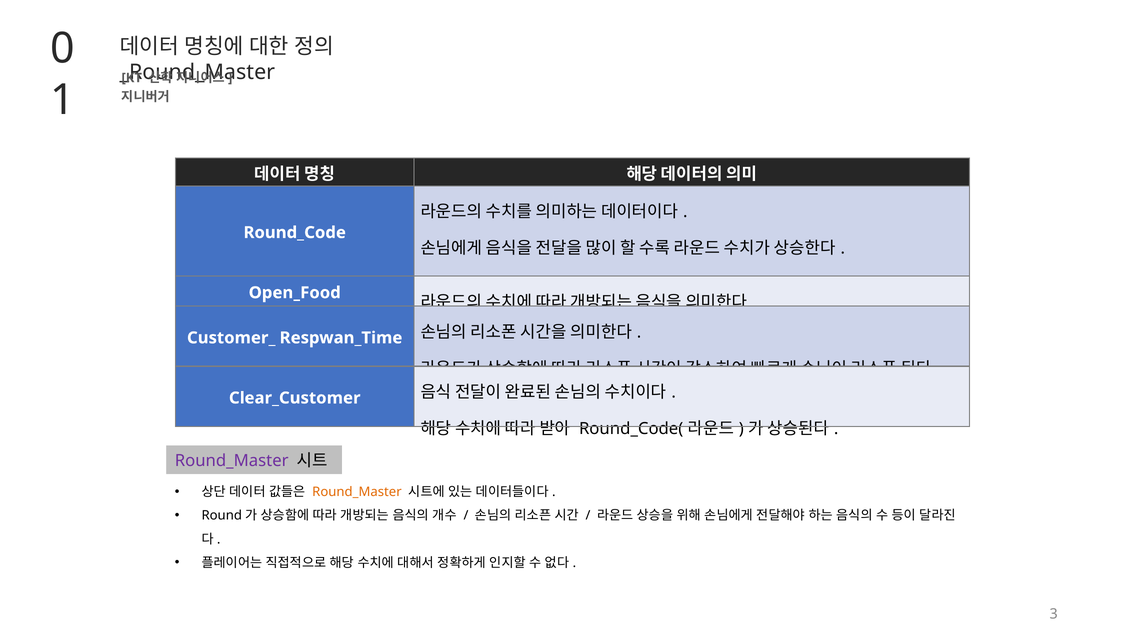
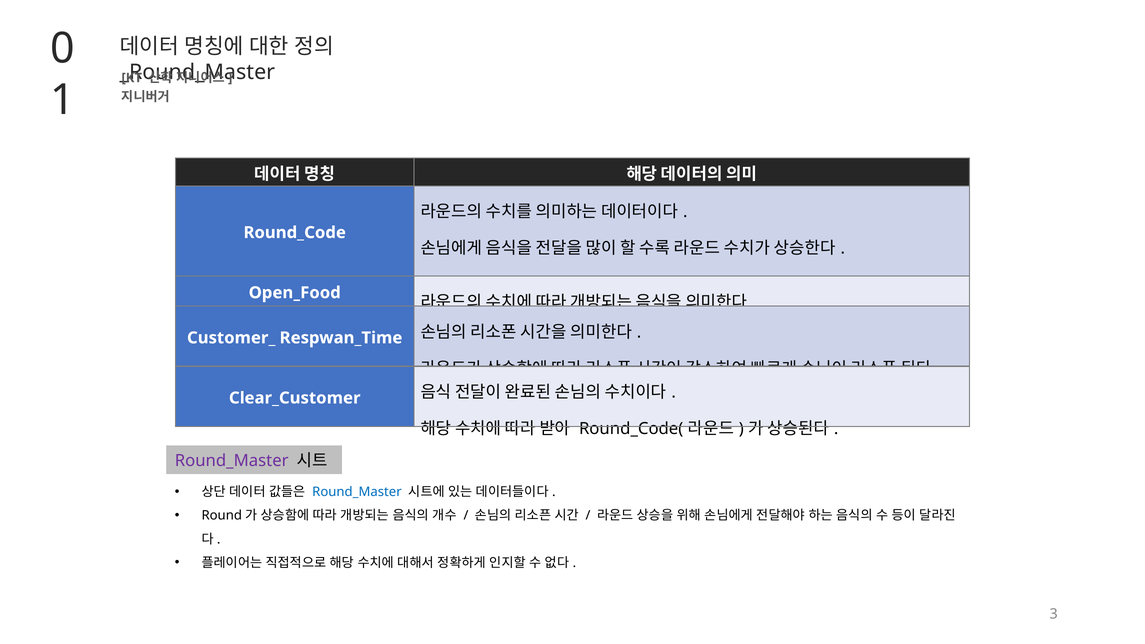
Round_Master colour: orange -> blue (357, 492)
